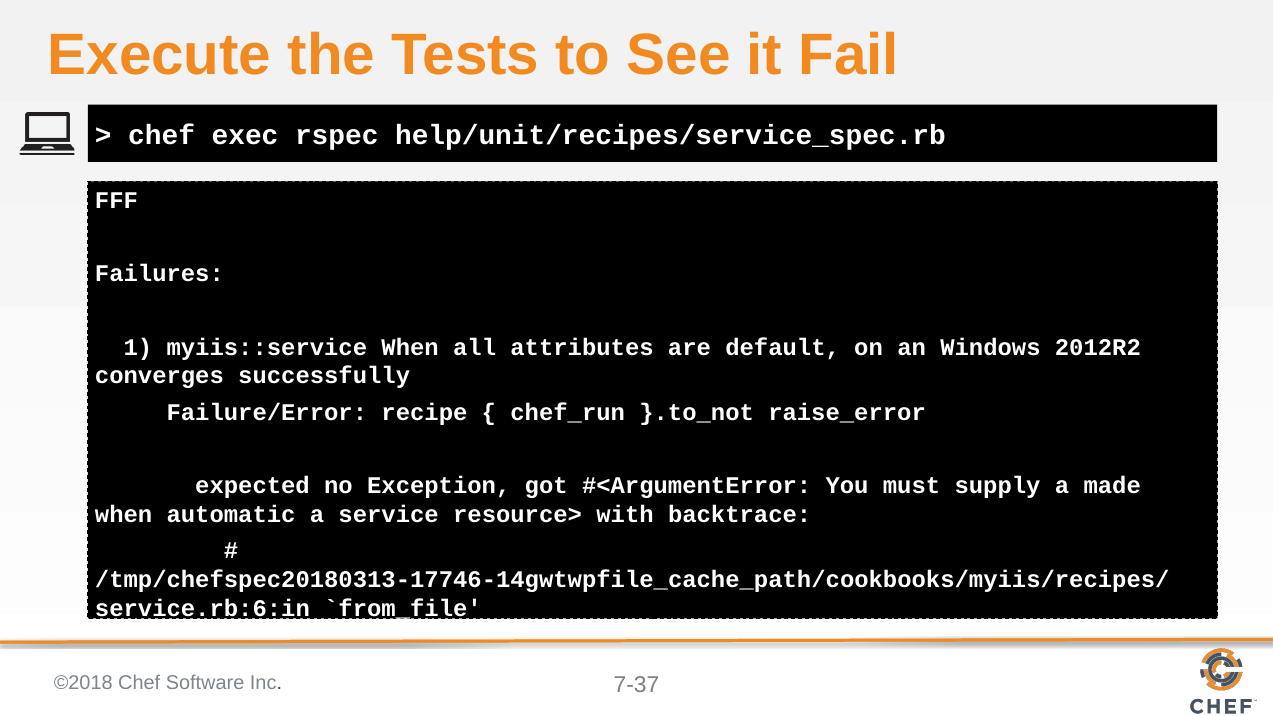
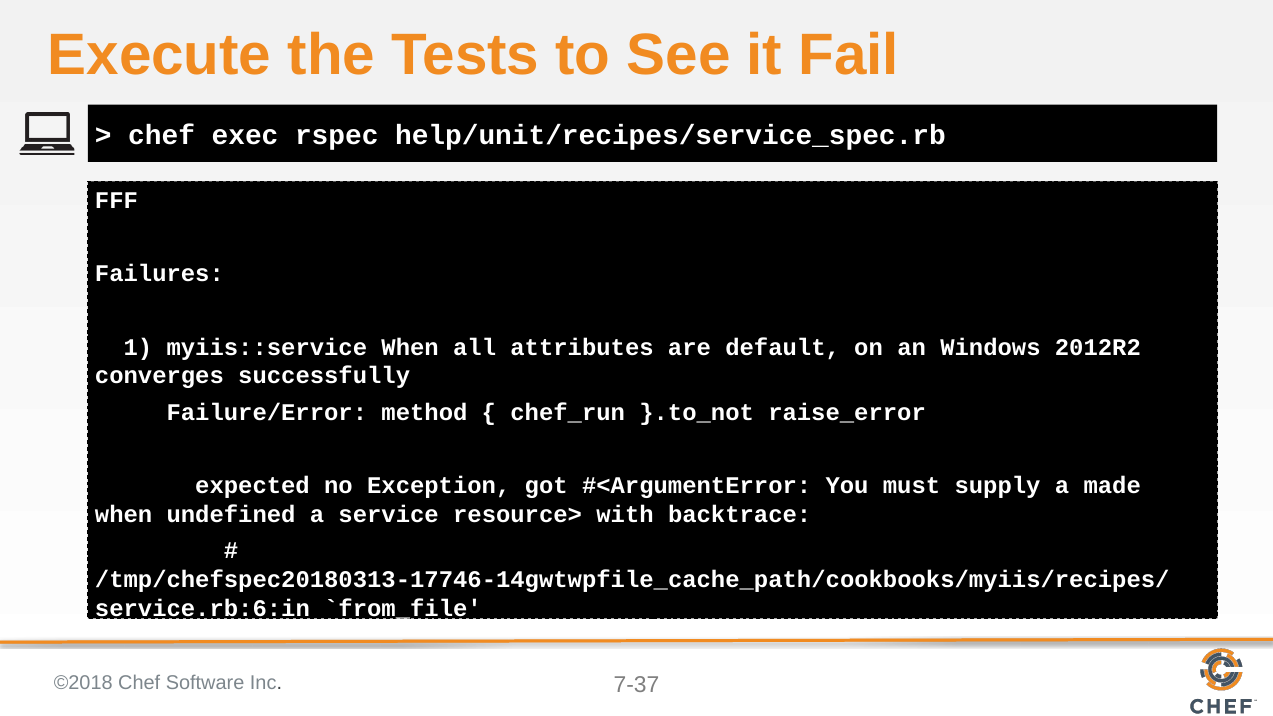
recipe: recipe -> method (424, 413)
automatic: automatic -> undefined (231, 514)
